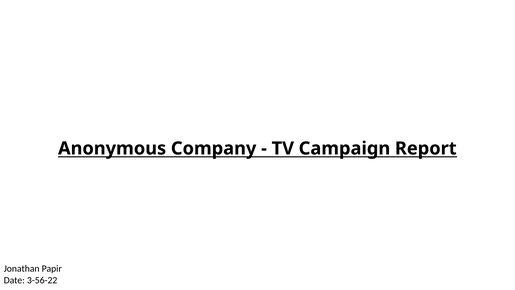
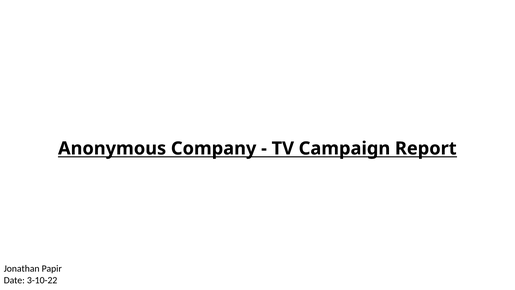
3-56-22: 3-56-22 -> 3-10-22 (42, 280)
